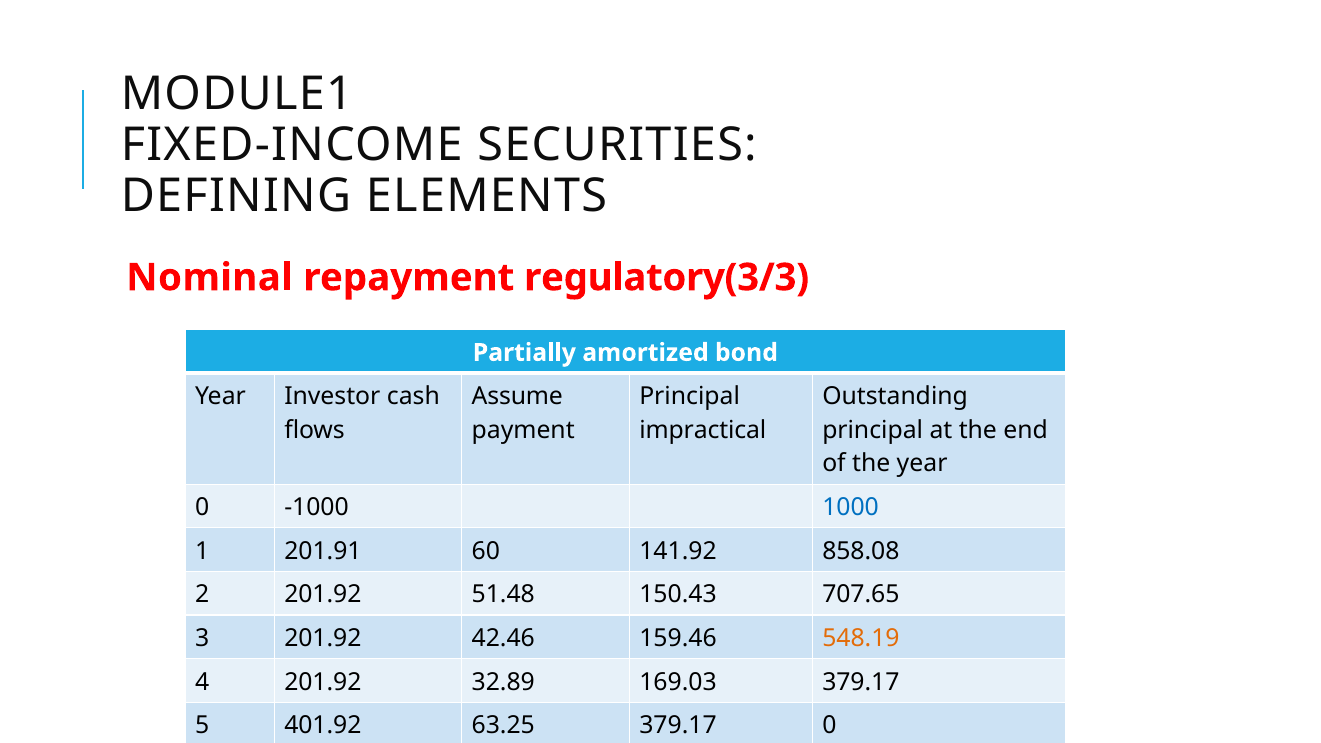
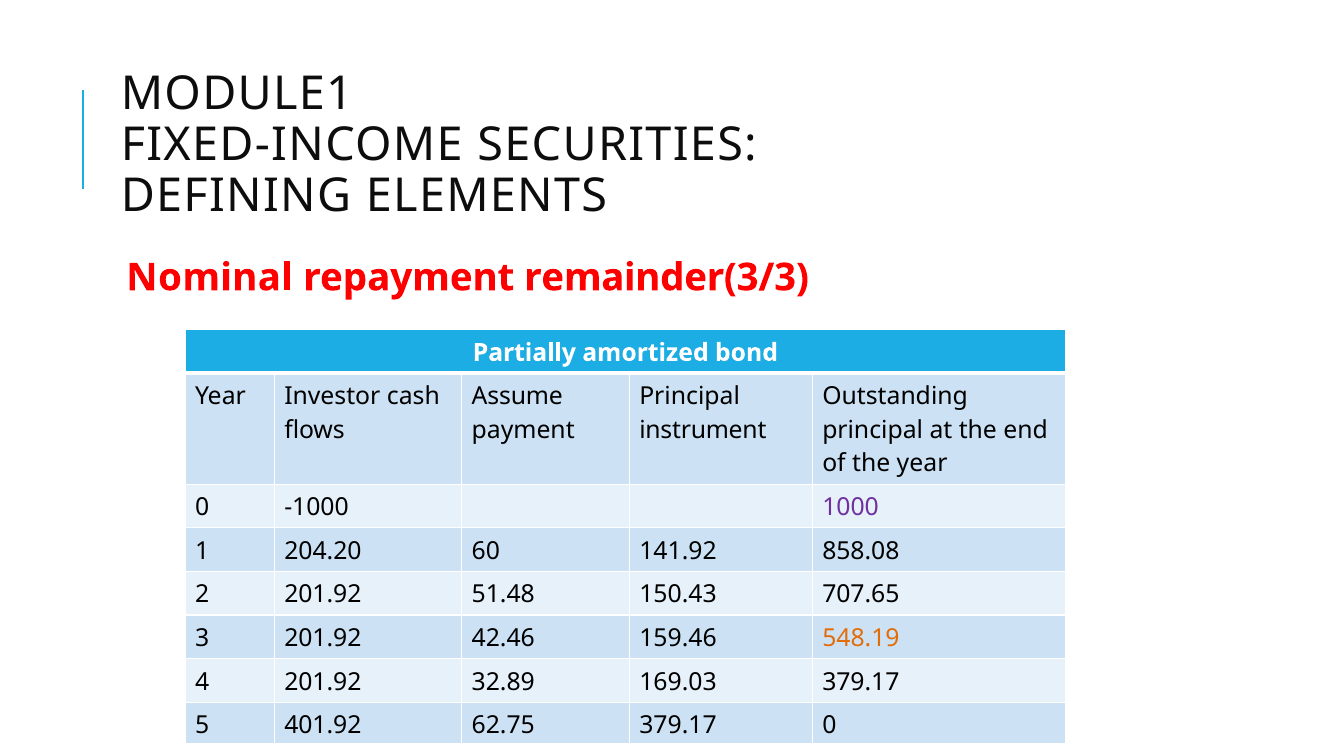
regulatory(3/3: regulatory(3/3 -> remainder(3/3 (667, 278)
impractical: impractical -> instrument (703, 430)
1000 colour: blue -> purple (851, 507)
201.91: 201.91 -> 204.20 (323, 551)
63.25: 63.25 -> 62.75 (503, 726)
